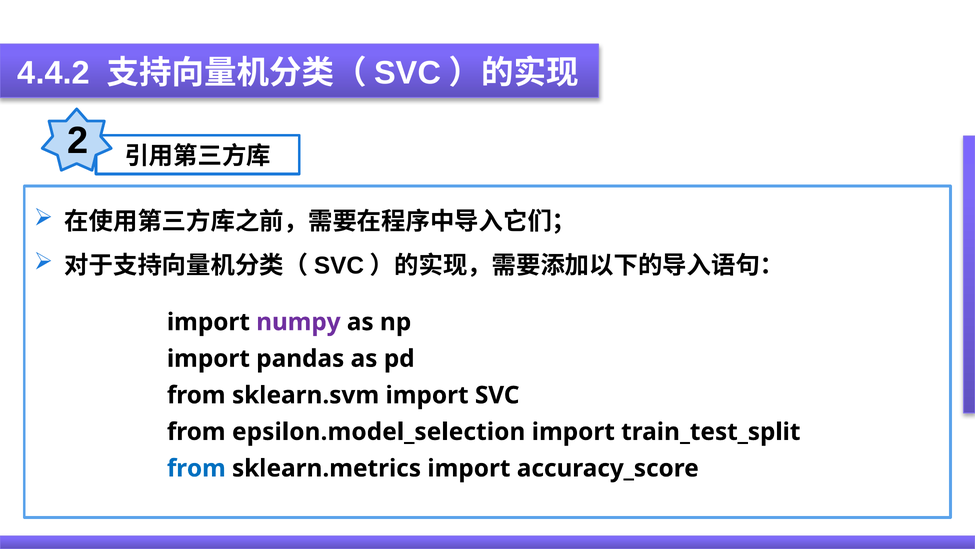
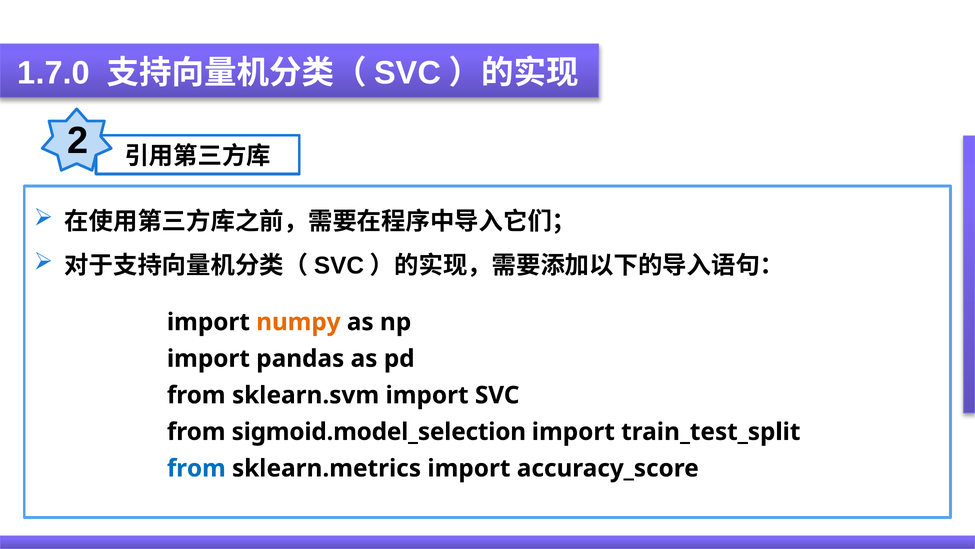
4.4.2: 4.4.2 -> 1.7.0 (54, 73)
numpy colour: purple -> orange (298, 322)
epsilon.model_selection: epsilon.model_selection -> sigmoid.model_selection (379, 431)
